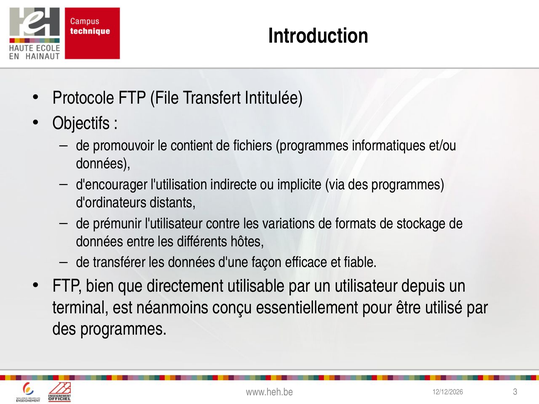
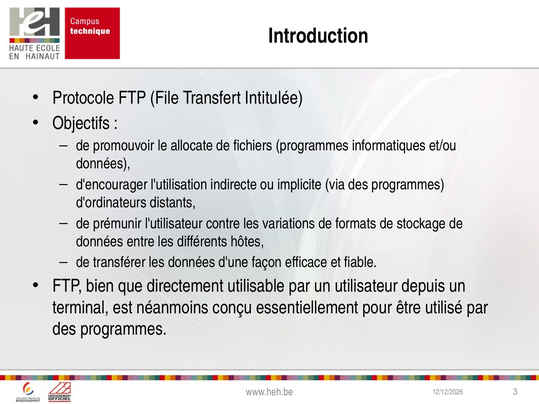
contient: contient -> allocate (192, 146)
